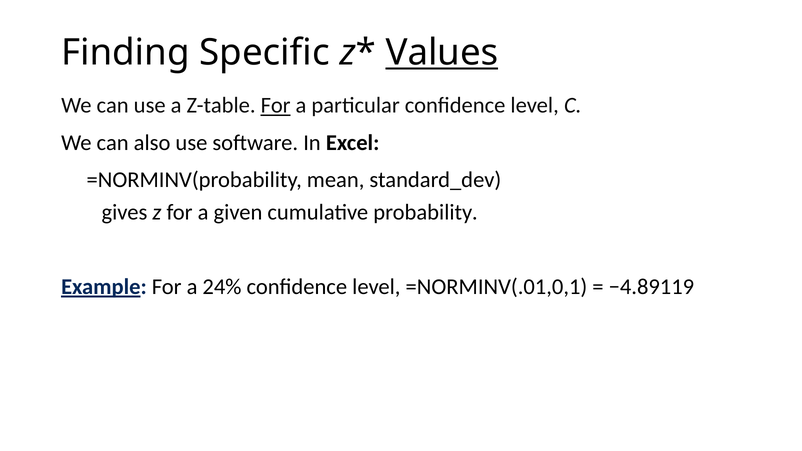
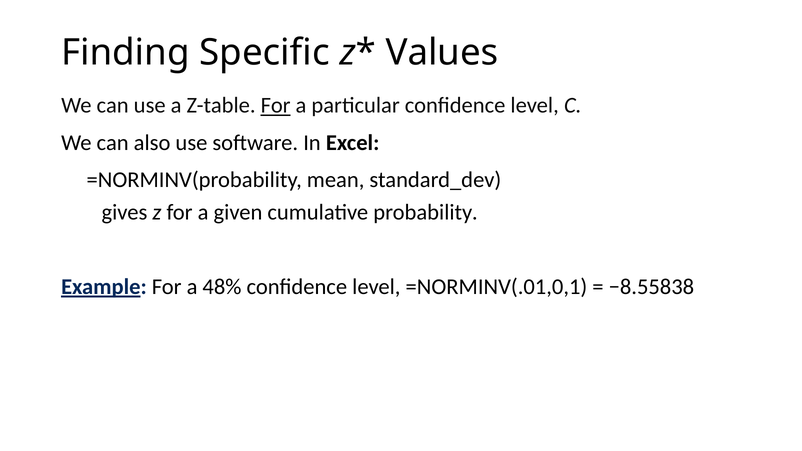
Values underline: present -> none (442, 53)
24%: 24% -> 48% (222, 287)
−4.89119: −4.89119 -> −8.55838 (651, 287)
